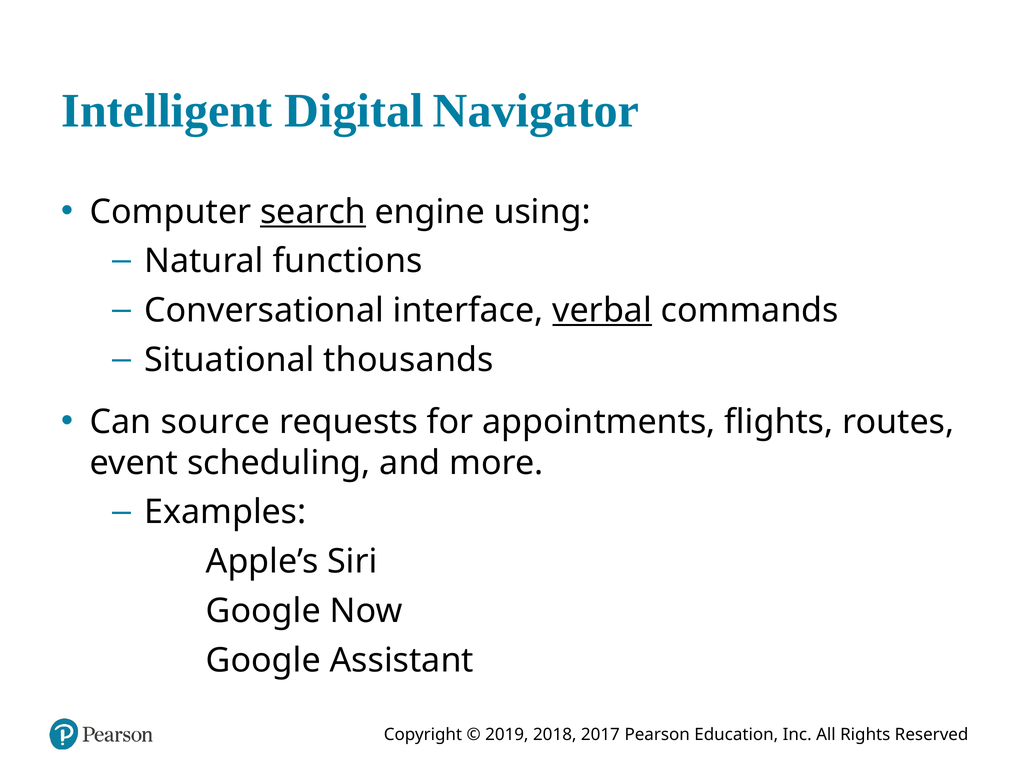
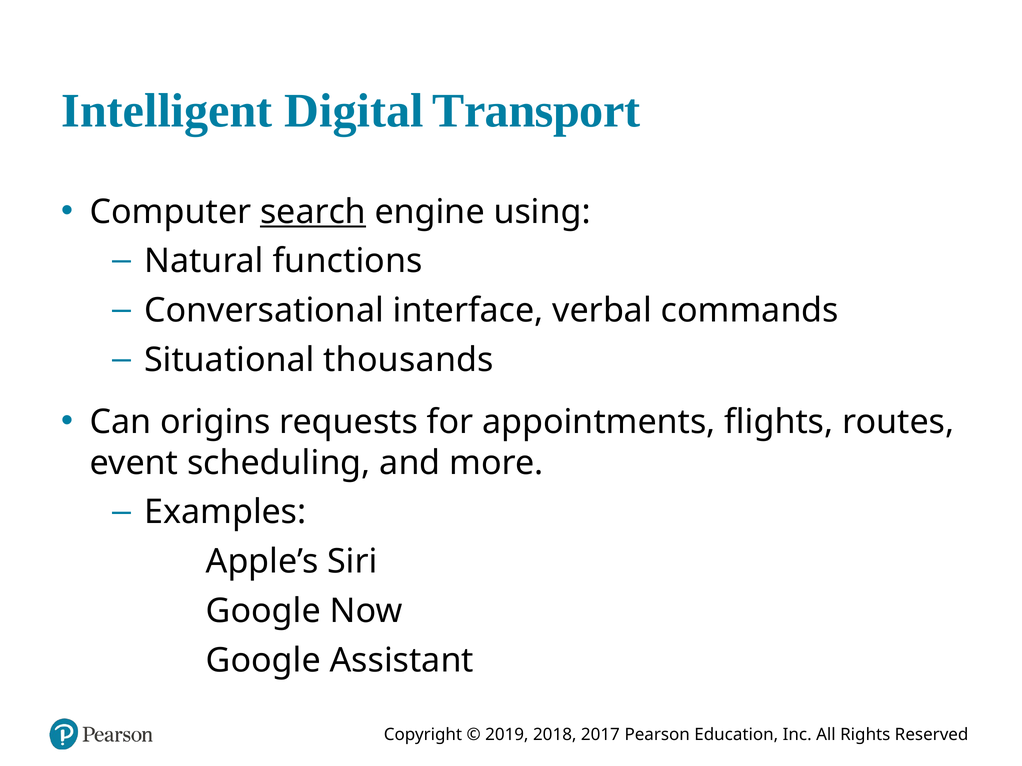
Navigator: Navigator -> Transport (536, 111)
verbal underline: present -> none (602, 311)
source: source -> origins (215, 422)
